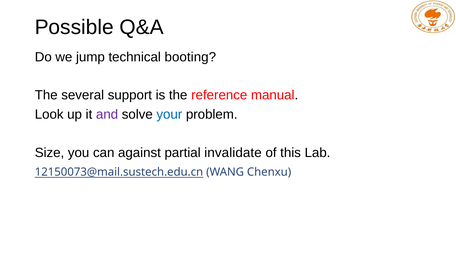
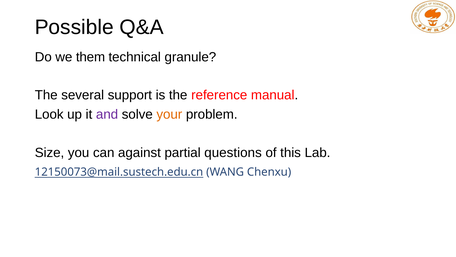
jump: jump -> them (91, 57)
booting: booting -> granule (190, 57)
your colour: blue -> orange (169, 114)
invalidate: invalidate -> questions (233, 152)
